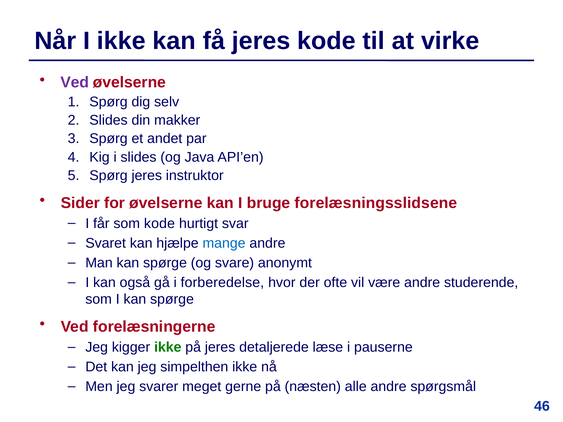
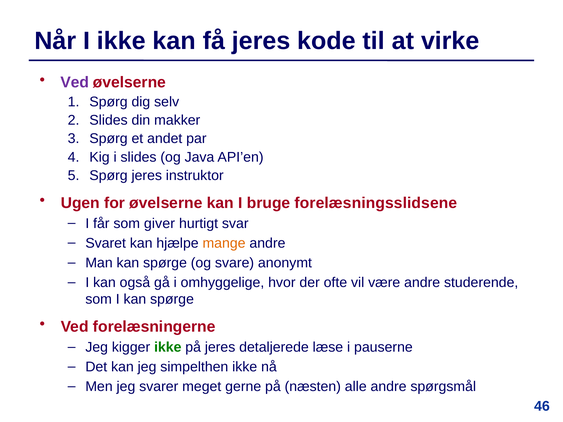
Sider: Sider -> Ugen (80, 203)
som kode: kode -> giver (159, 224)
mange colour: blue -> orange (224, 243)
forberedelse: forberedelse -> omhyggelige (222, 283)
